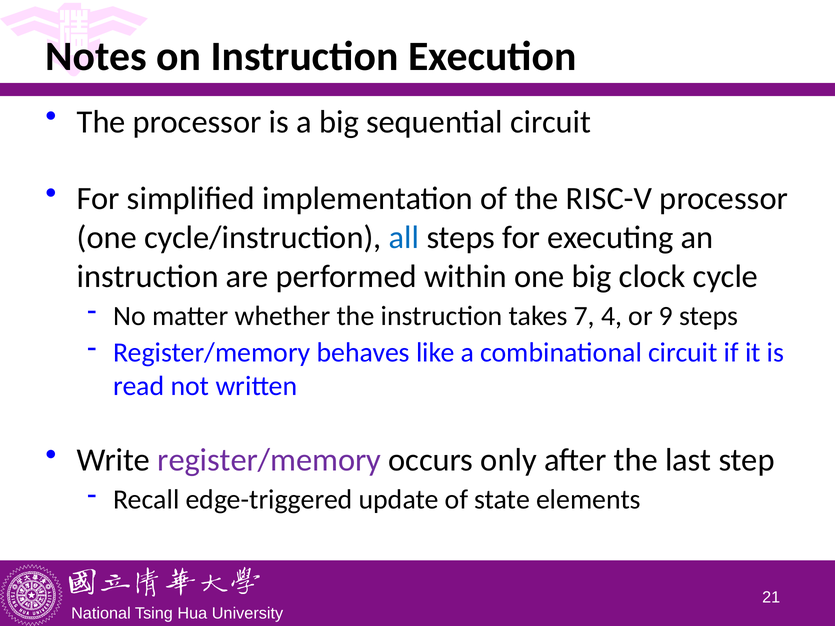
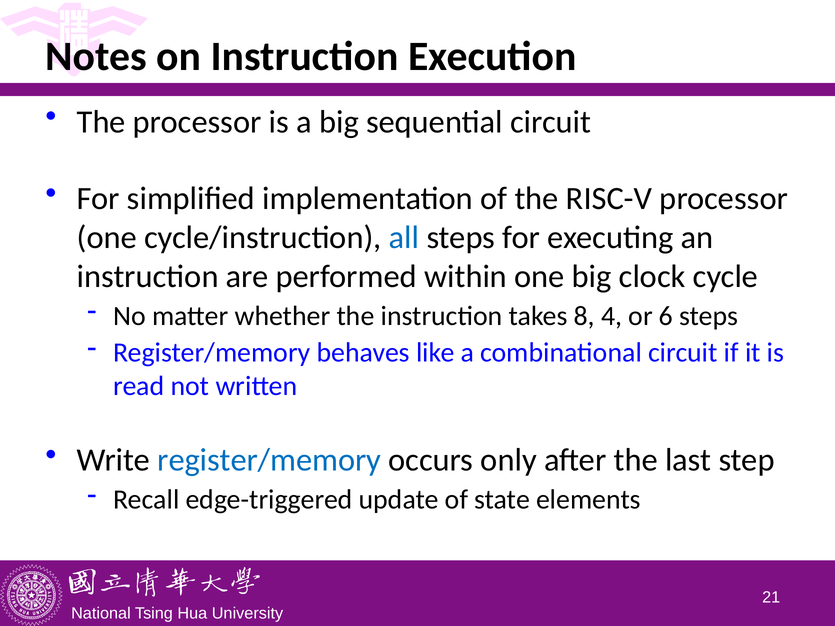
7: 7 -> 8 (584, 316)
9: 9 -> 6 (666, 316)
register/memory colour: purple -> blue (269, 460)
